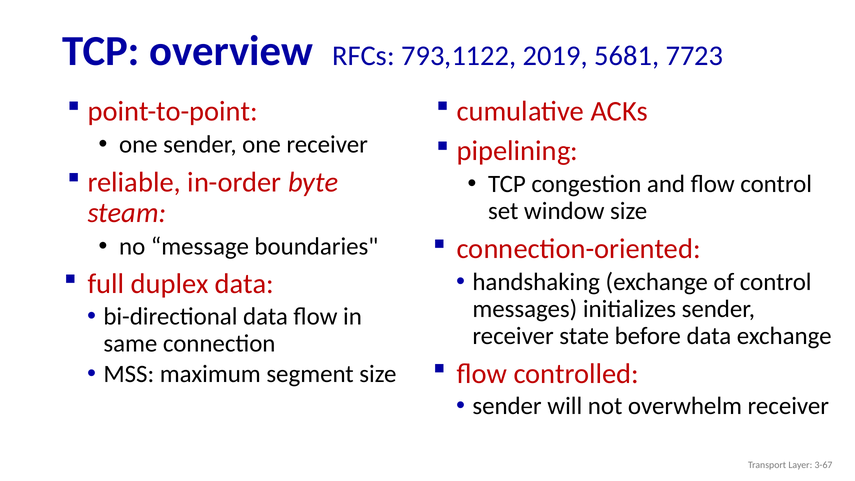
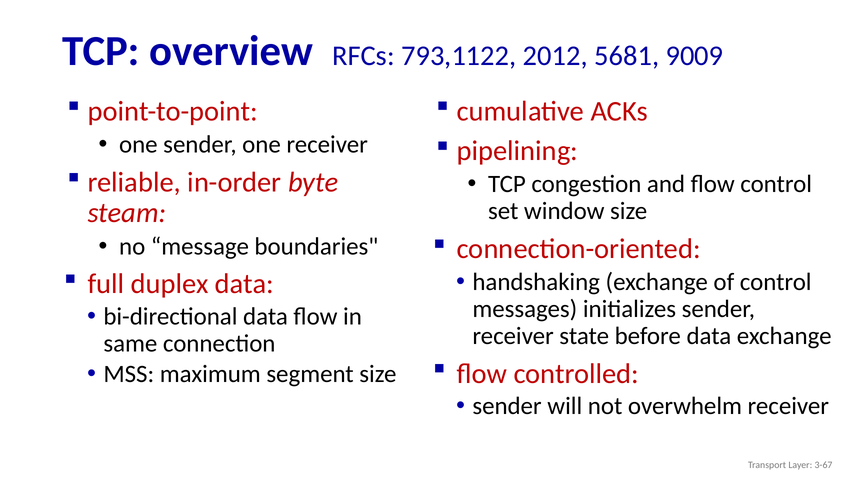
2019: 2019 -> 2012 (555, 56)
7723: 7723 -> 9009 (694, 56)
